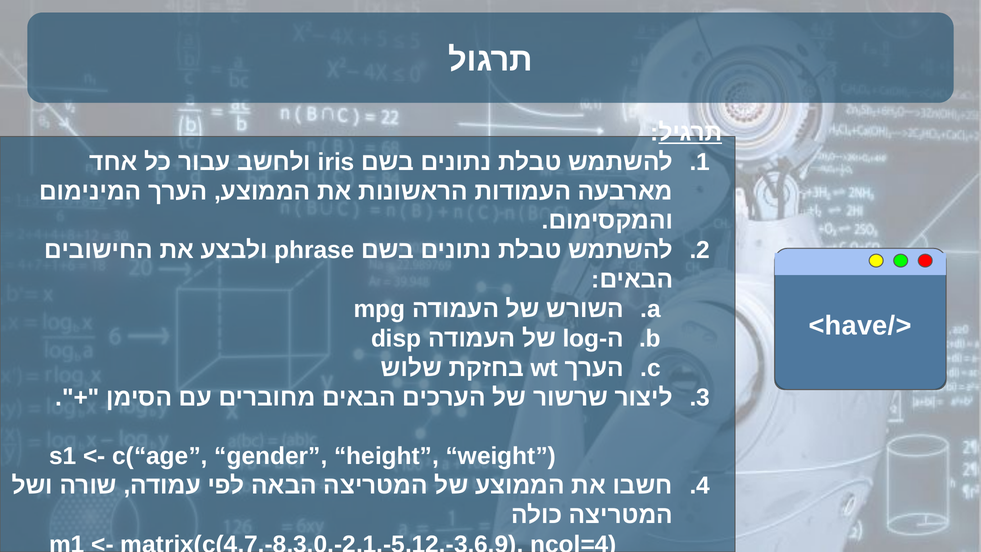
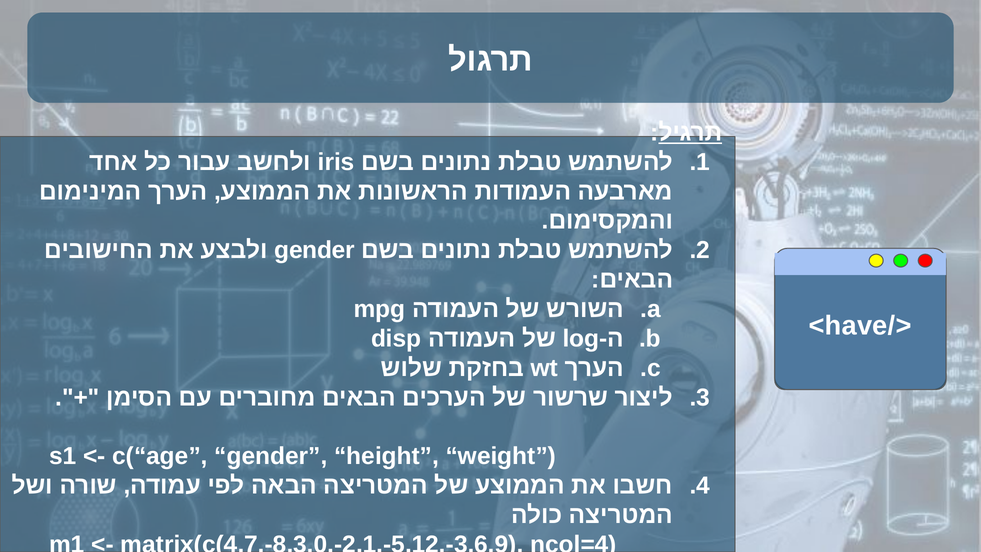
phrase: phrase -> gender (315, 250)
